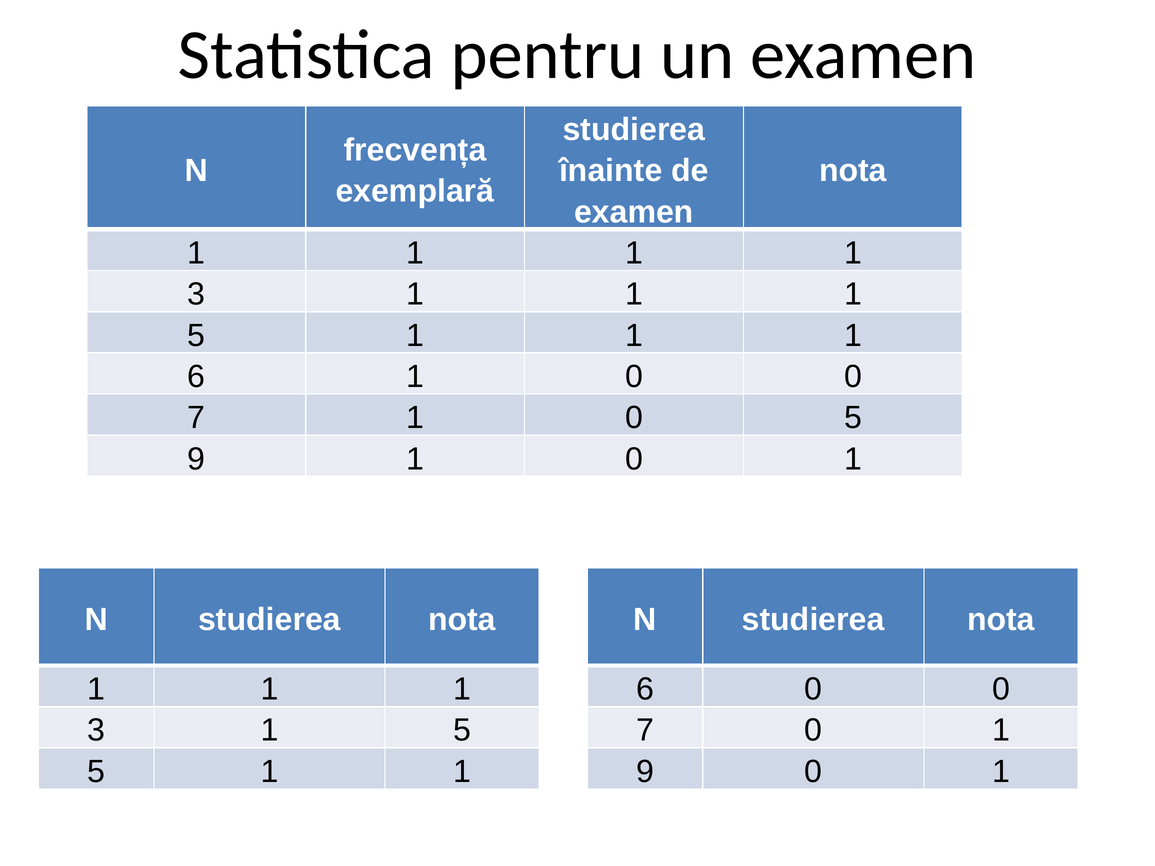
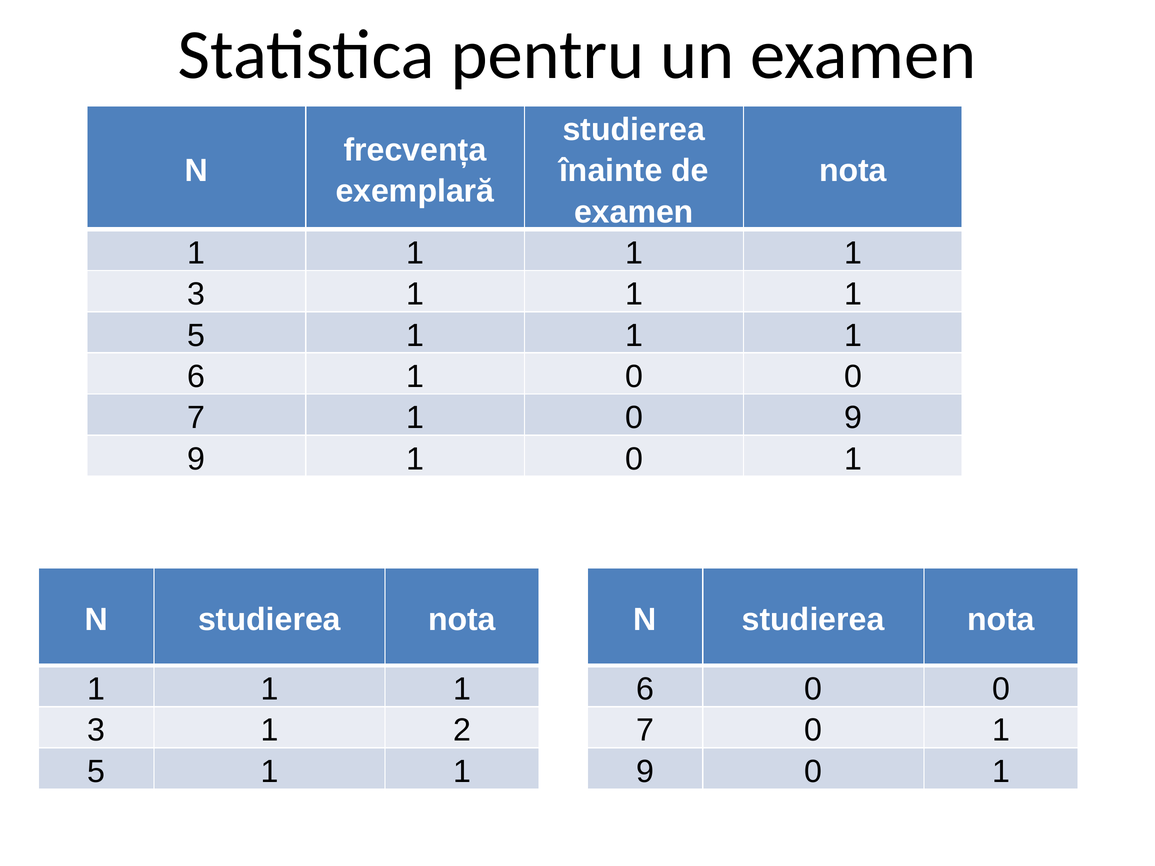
0 5: 5 -> 9 (853, 418)
3 1 5: 5 -> 2 (462, 731)
